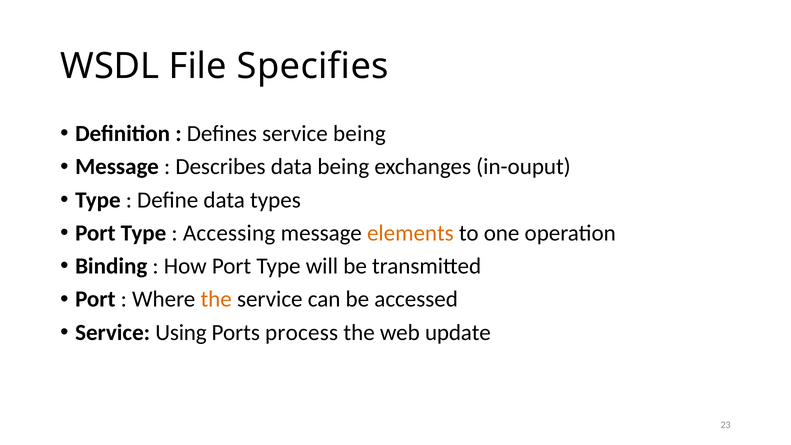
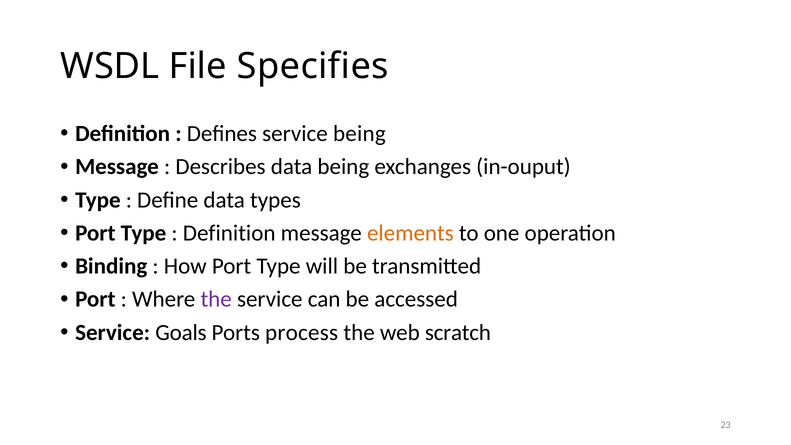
Accessing: Accessing -> Definition (229, 233)
the colour: orange -> purple (216, 299)
Using: Using -> Goals (181, 332)
update: update -> scratch (458, 332)
